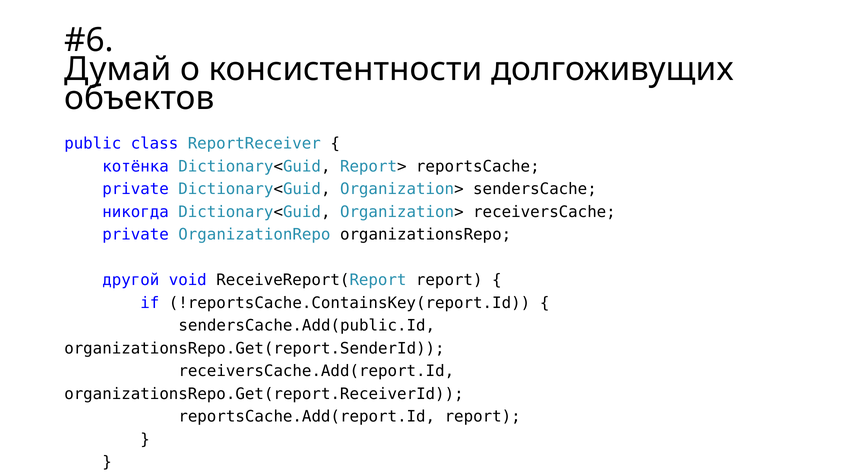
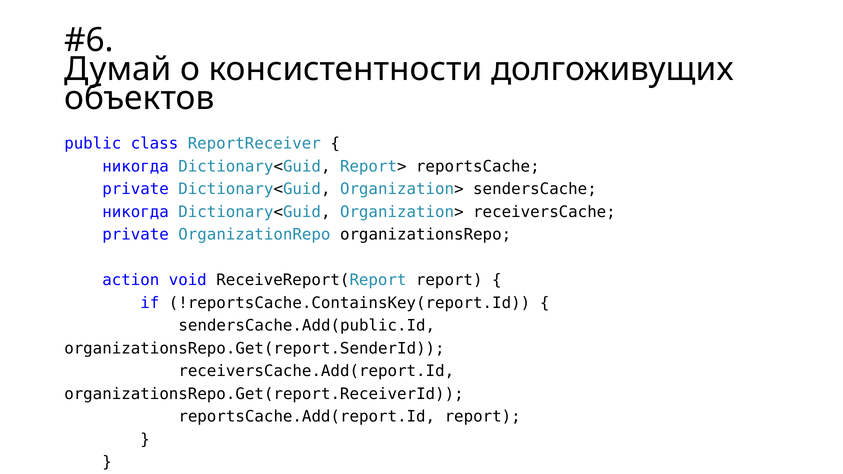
котёнка: котёнка -> никогда (136, 167)
другой: другой -> action (131, 280)
